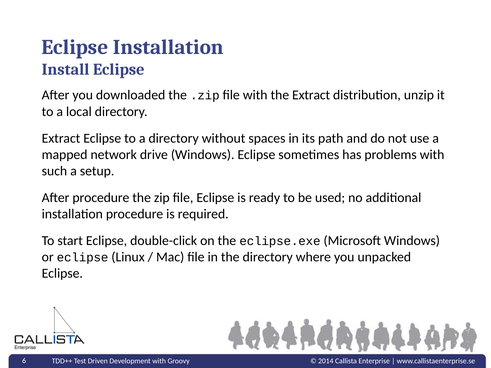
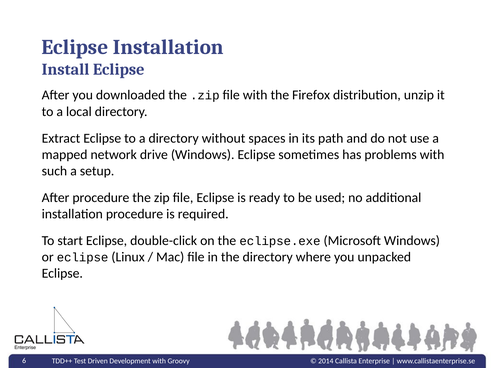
the Extract: Extract -> Firefox (311, 95)
